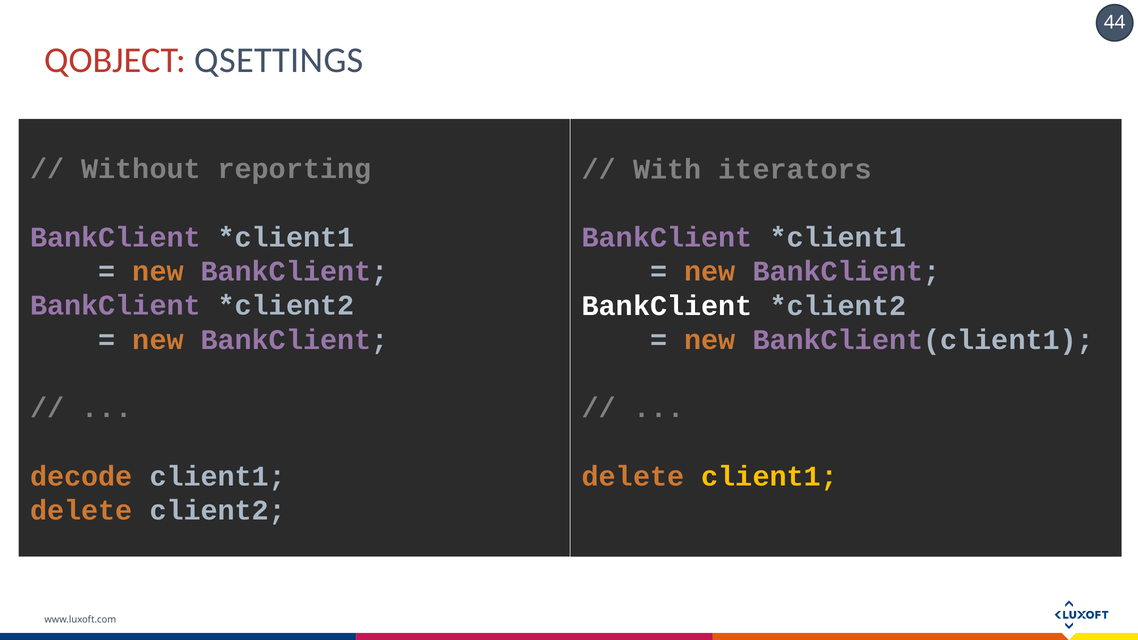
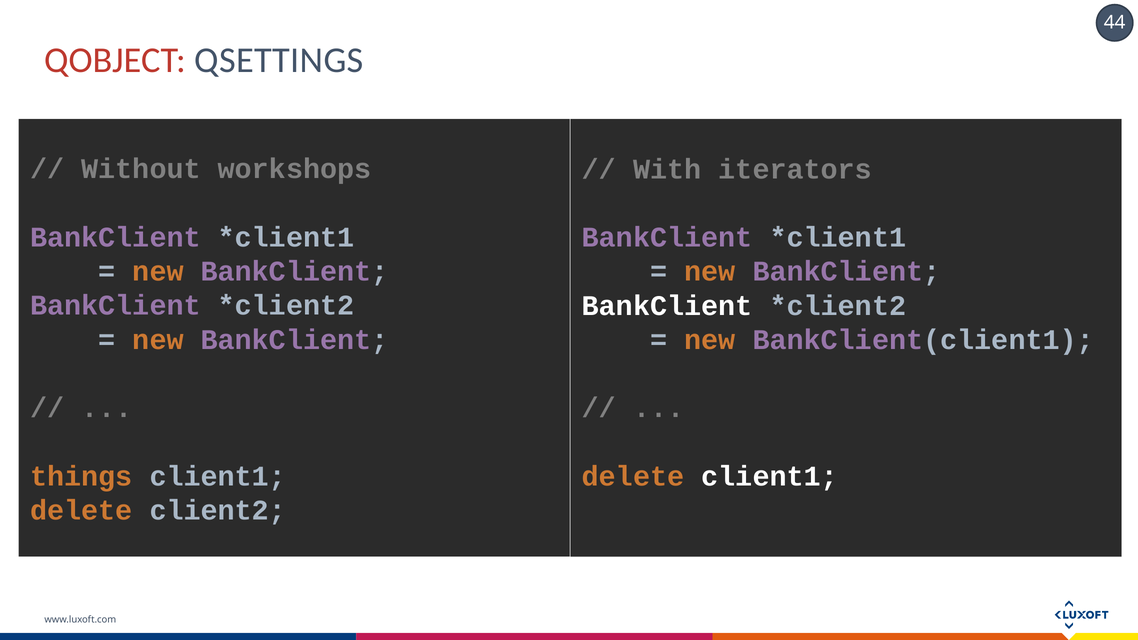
reporting: reporting -> workshops (295, 169)
decode: decode -> things (81, 476)
client1 colour: yellow -> white (770, 476)
